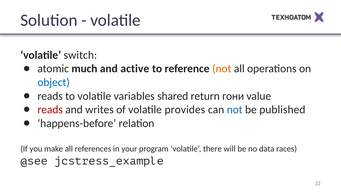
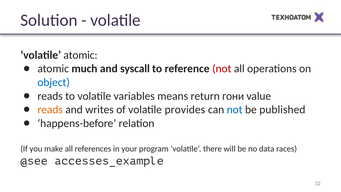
volatile switch: switch -> atomic (80, 55)
active: active -> syscall (135, 69)
not colour: orange -> red (222, 69)
shared: shared -> means (173, 96)
reads colour: red -> orange (50, 110)
jcstress_example: jcstress_example -> accesses_example (109, 161)
